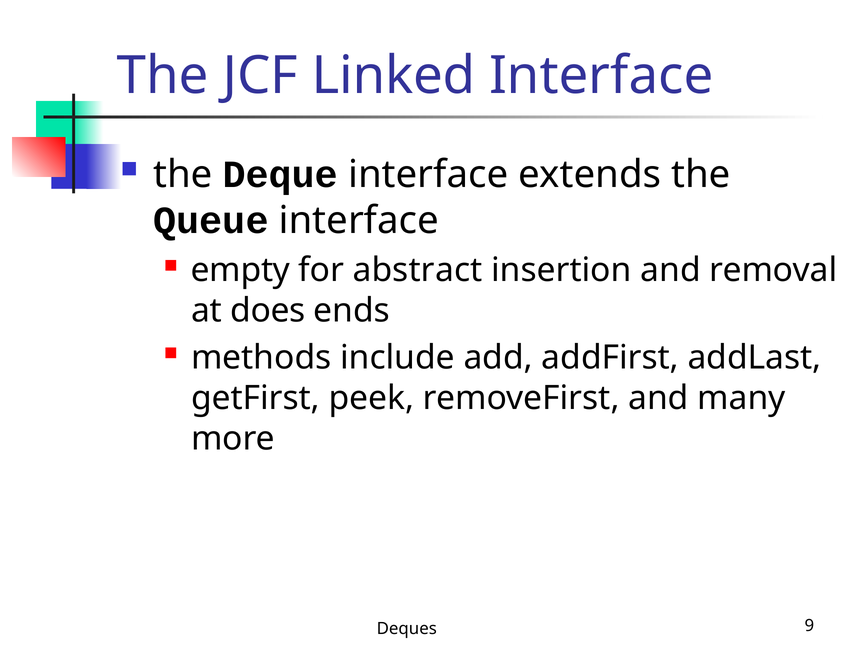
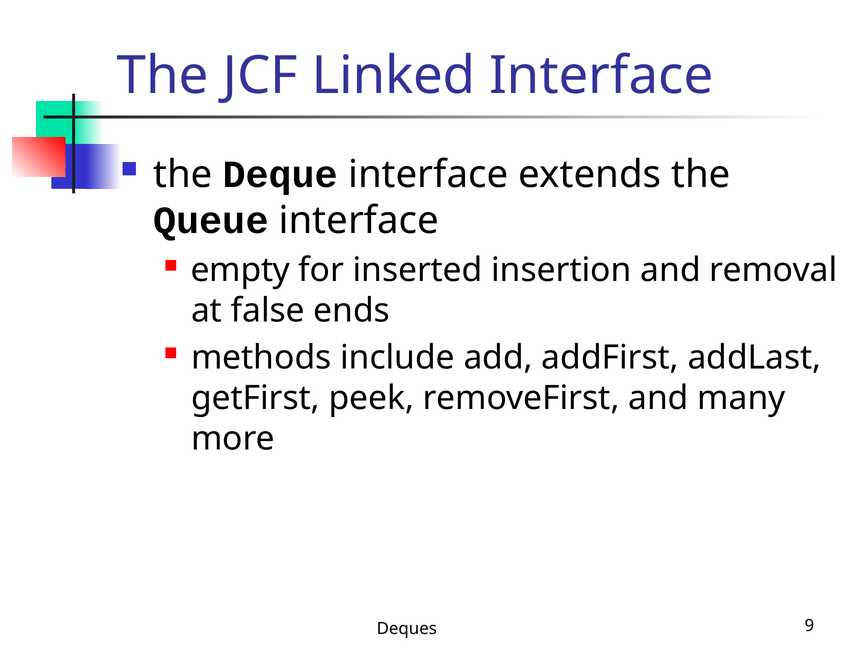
abstract: abstract -> inserted (418, 270)
does: does -> false (268, 311)
